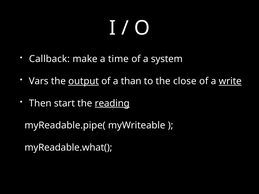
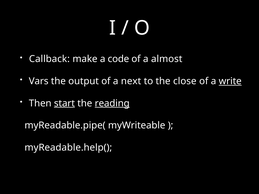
time: time -> code (118, 59)
system: system -> almost (167, 59)
output underline: present -> none (84, 81)
than: than -> next (131, 81)
start underline: none -> present (64, 103)
myReadable.what(: myReadable.what( -> myReadable.help( (68, 148)
